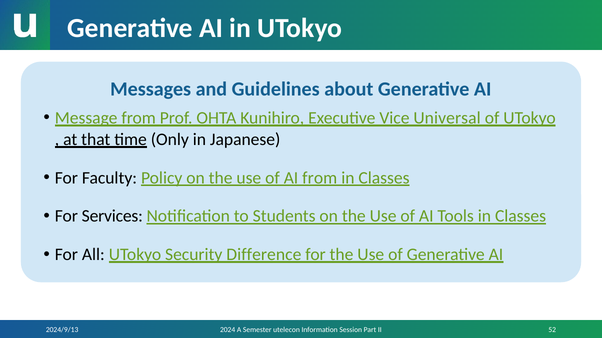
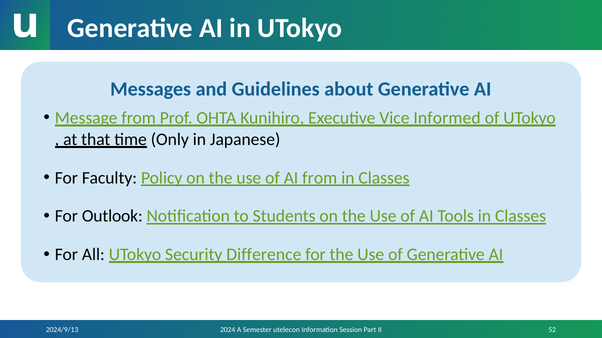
Universal: Universal -> Informed (447, 118)
Services: Services -> Outlook (112, 217)
